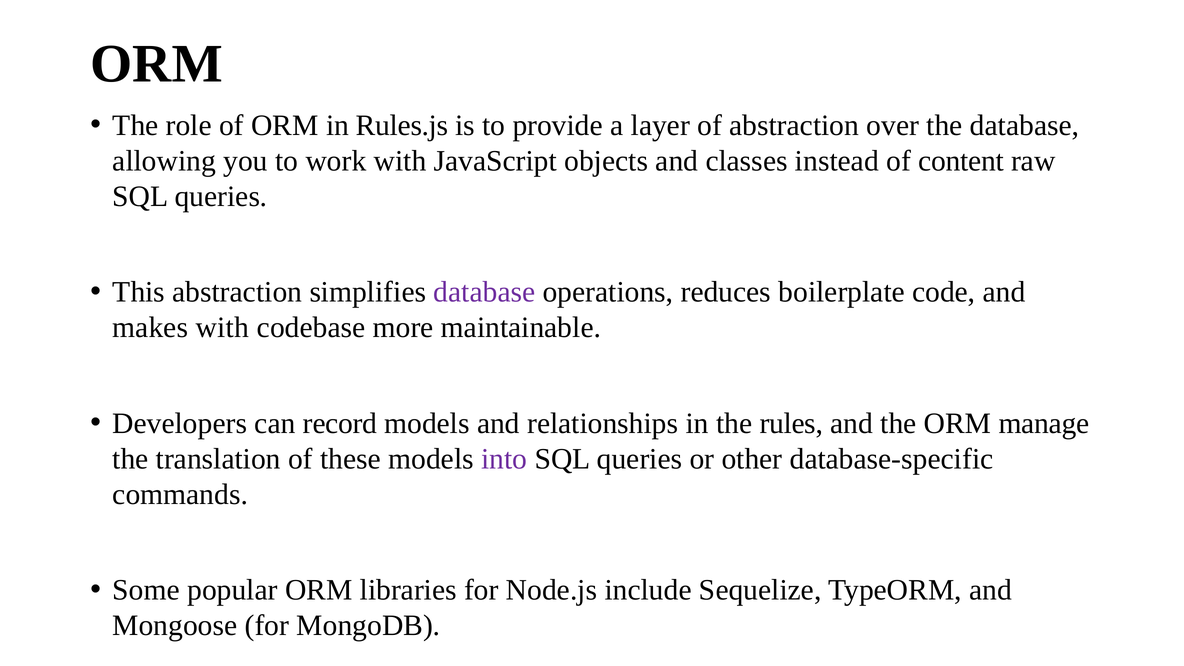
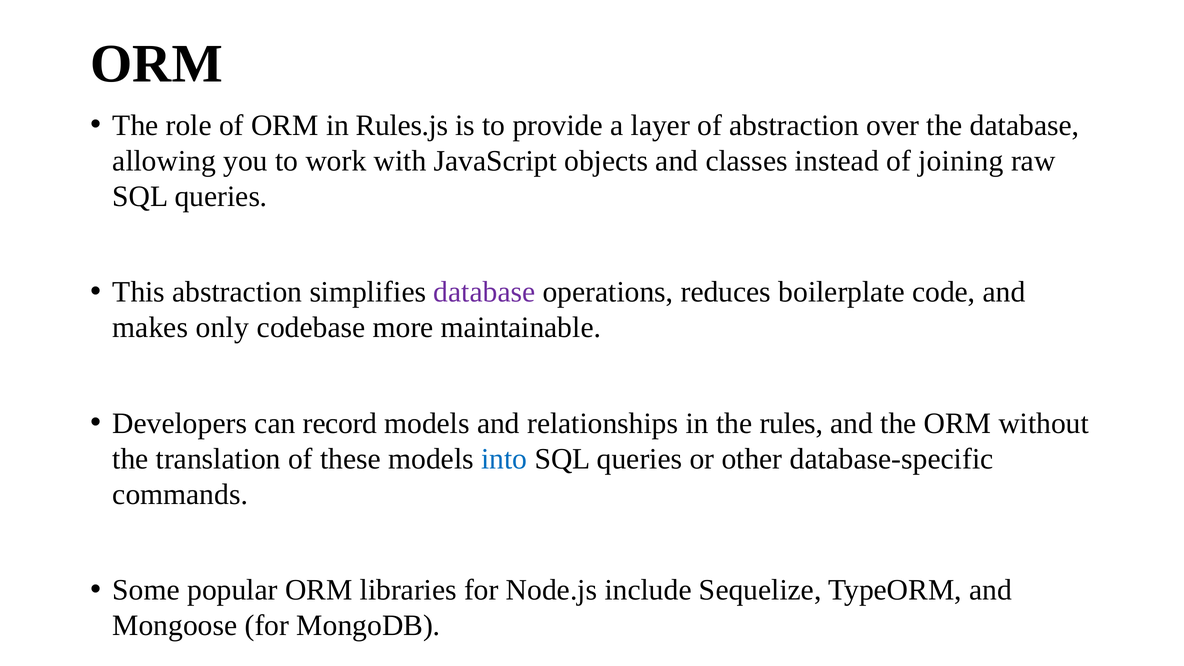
content: content -> joining (961, 161)
makes with: with -> only (222, 328)
manage: manage -> without (1044, 423)
into colour: purple -> blue (504, 459)
